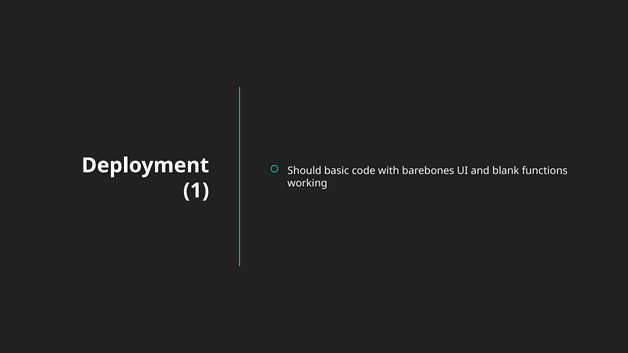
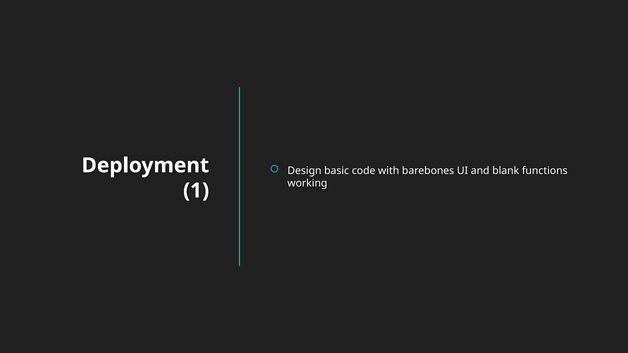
Should: Should -> Design (305, 171)
